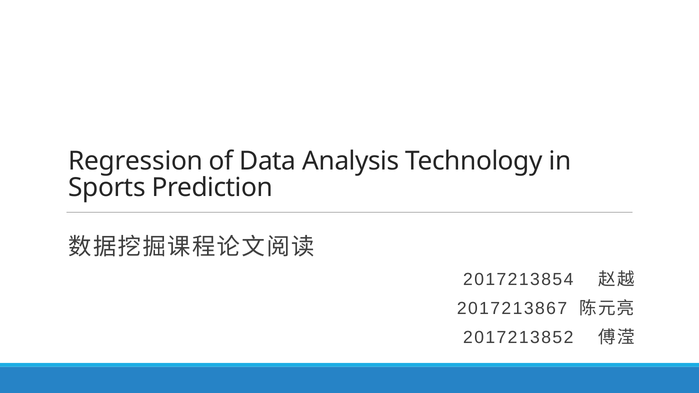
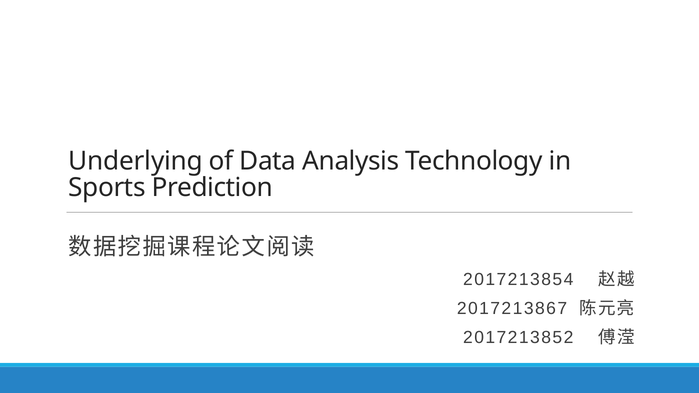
Regression: Regression -> Underlying (136, 161)
